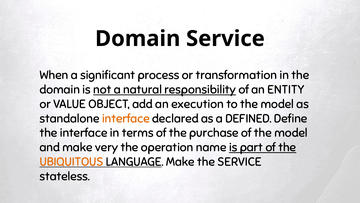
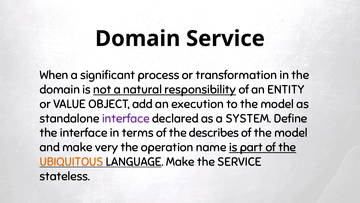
interface colour: orange -> purple (126, 118)
DEFINED: DEFINED -> SYSTEM (248, 118)
purchase: purchase -> describes (214, 133)
